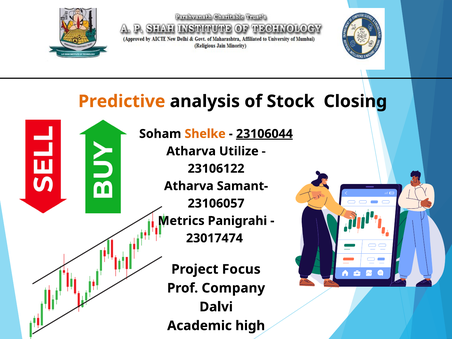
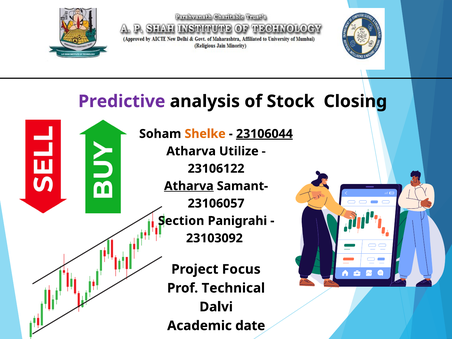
Predictive colour: orange -> purple (122, 101)
Atharva underline: none -> present (189, 186)
Metrics: Metrics -> Section (181, 221)
23017474: 23017474 -> 23103092 (214, 238)
Company: Company -> Technical (233, 288)
high: high -> date (250, 326)
